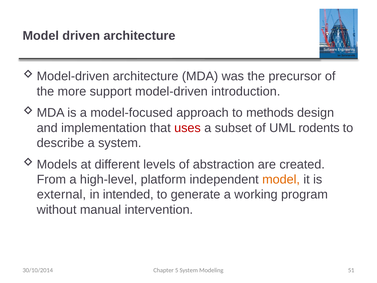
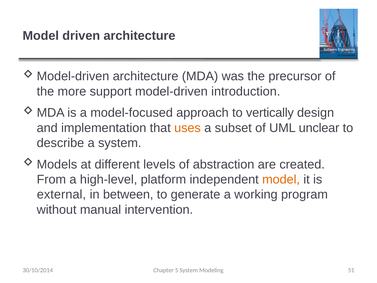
methods: methods -> vertically (270, 113)
uses colour: red -> orange (188, 128)
rodents: rodents -> unclear (319, 128)
intended: intended -> between (128, 194)
